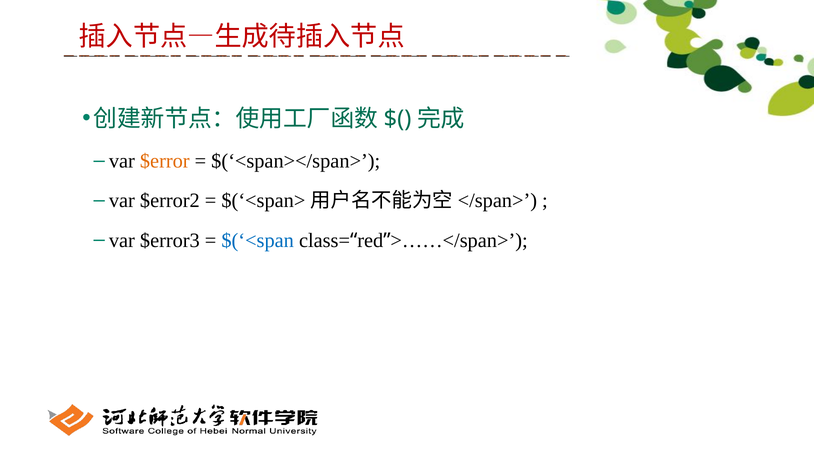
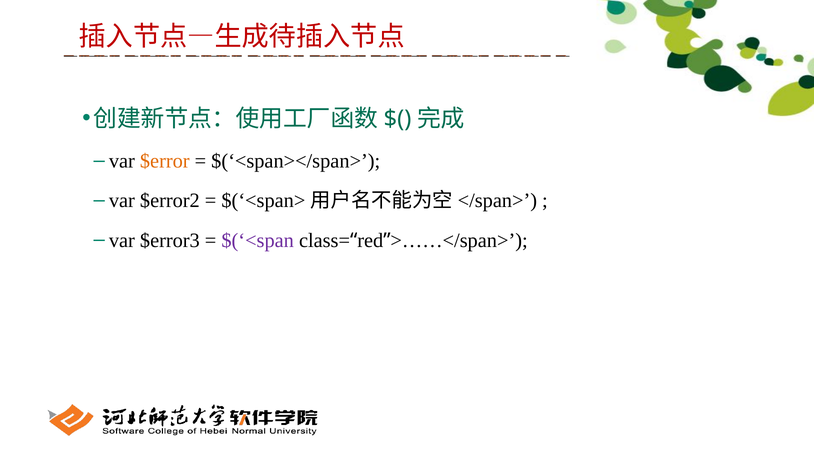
$(‘<span colour: blue -> purple (258, 240)
